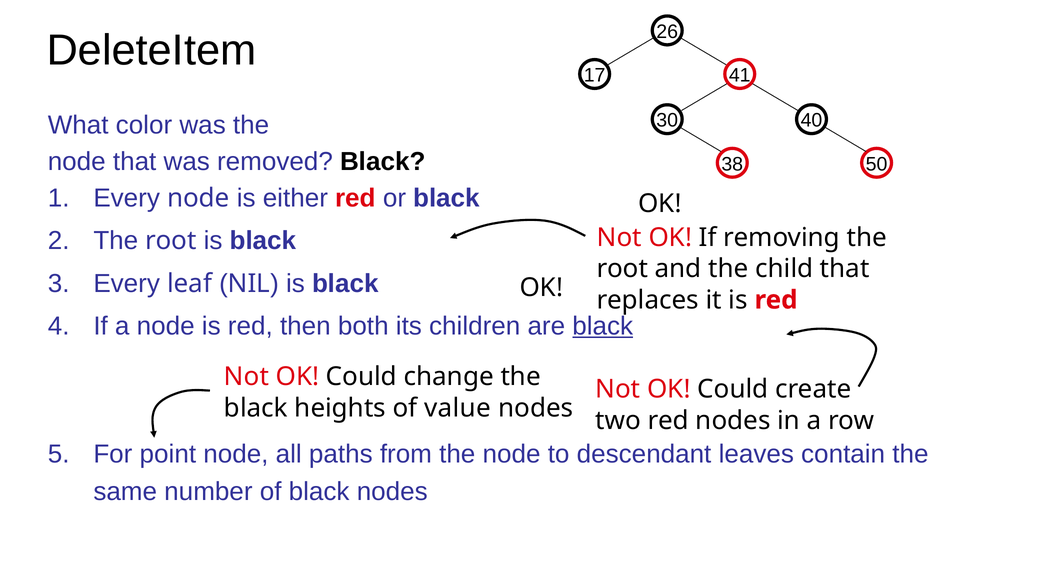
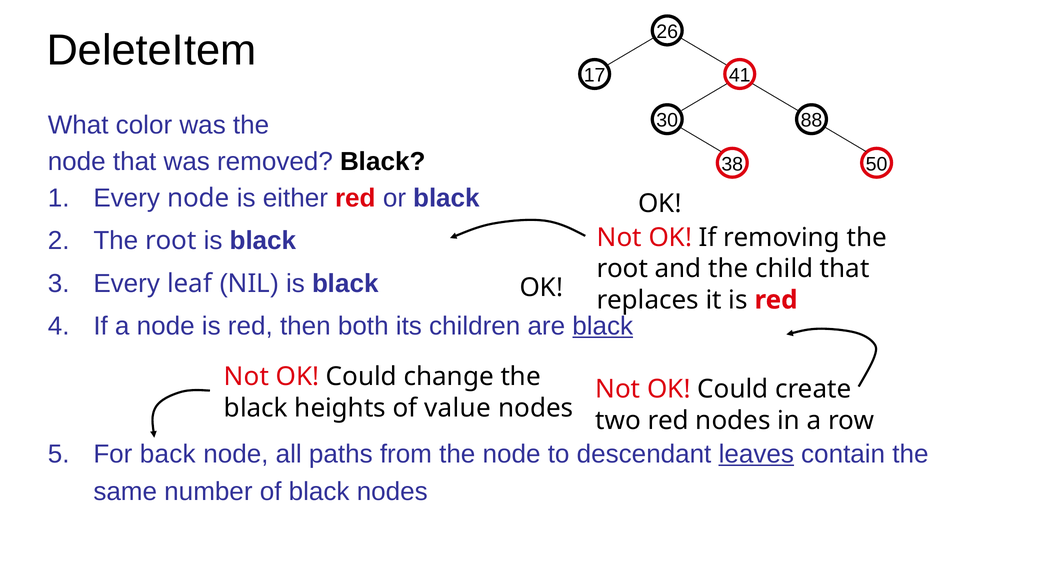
40: 40 -> 88 (812, 121)
point: point -> back (168, 454)
leaves underline: none -> present (756, 454)
